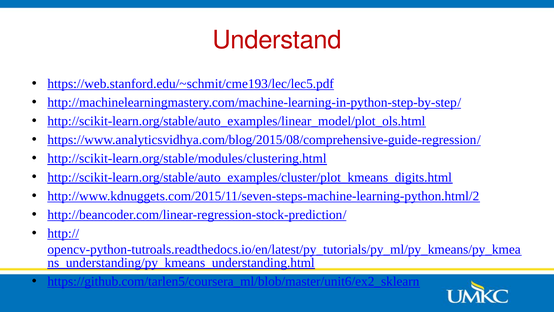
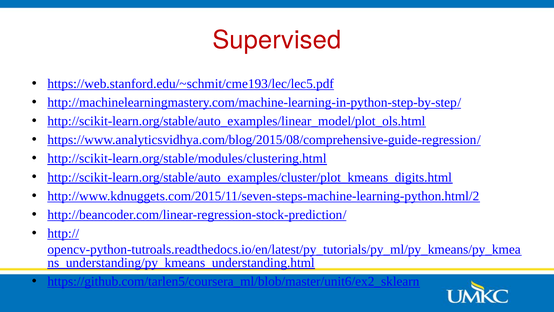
Understand: Understand -> Supervised (277, 40)
